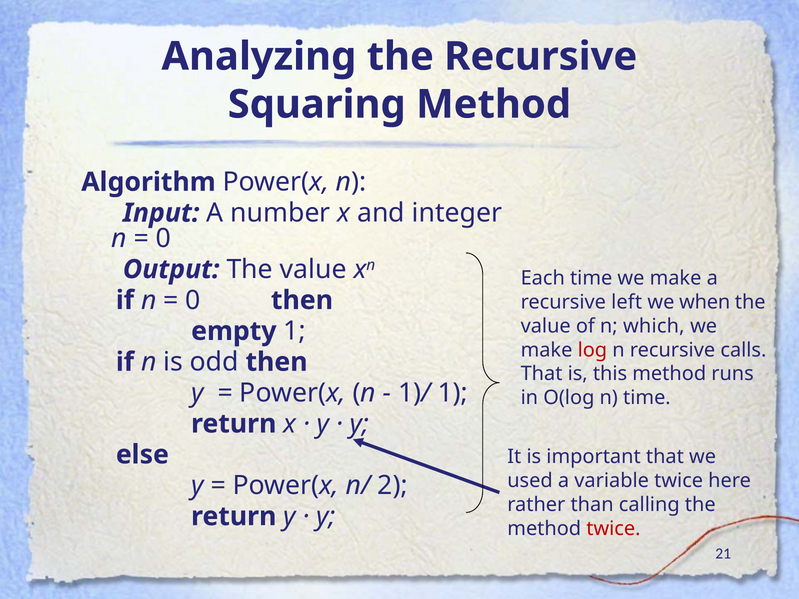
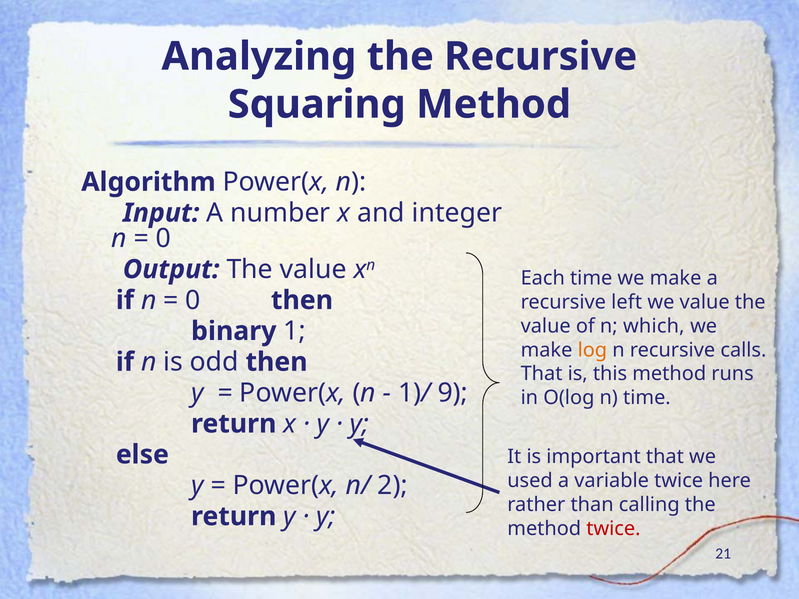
we when: when -> value (705, 302)
empty: empty -> binary (234, 331)
log colour: red -> orange (592, 350)
1)/ 1: 1 -> 9 (453, 393)
